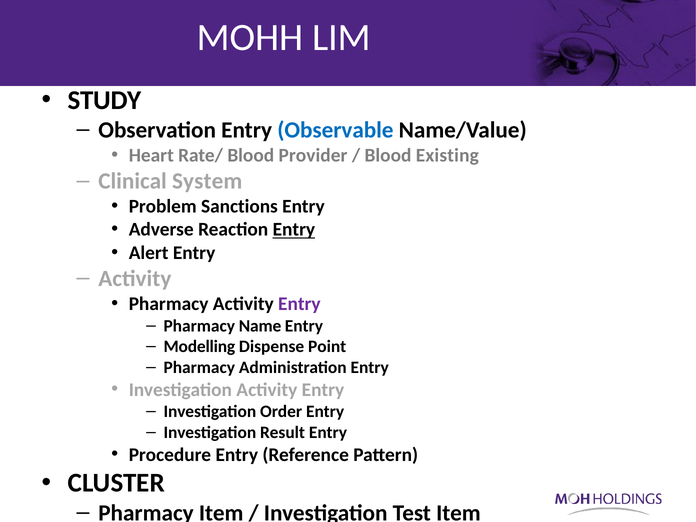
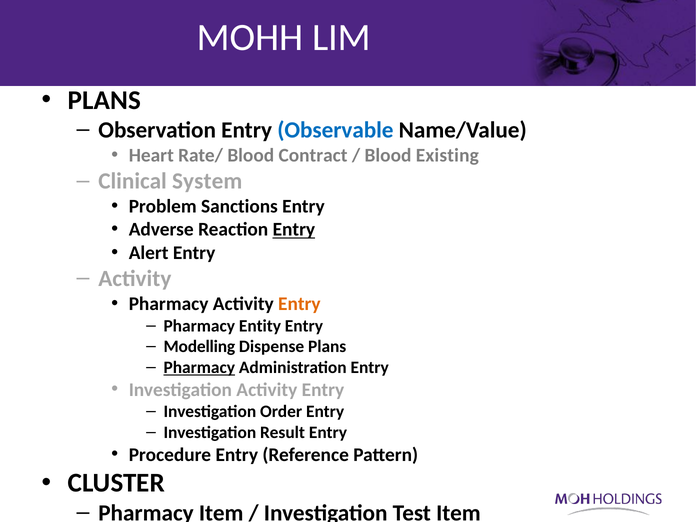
STUDY: STUDY -> PLANS (104, 100)
Provider: Provider -> Contract (313, 155)
Entry colour: purple -> orange (299, 304)
Name: Name -> Entity (260, 326)
Dispense Point: Point -> Plans (327, 347)
Pharmacy underline: none -> present (199, 368)
